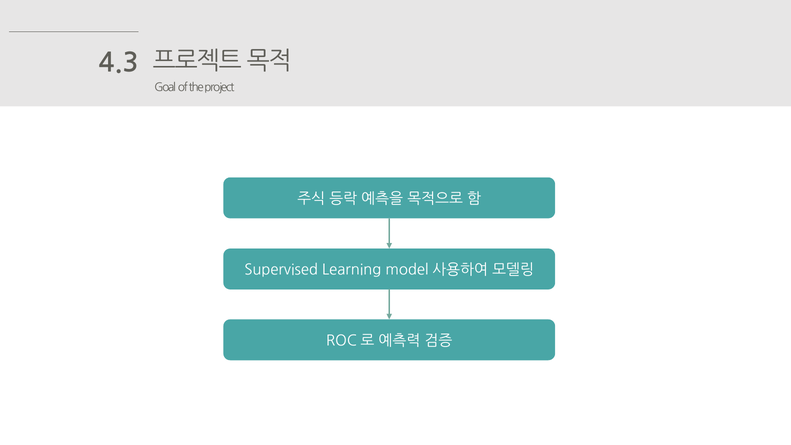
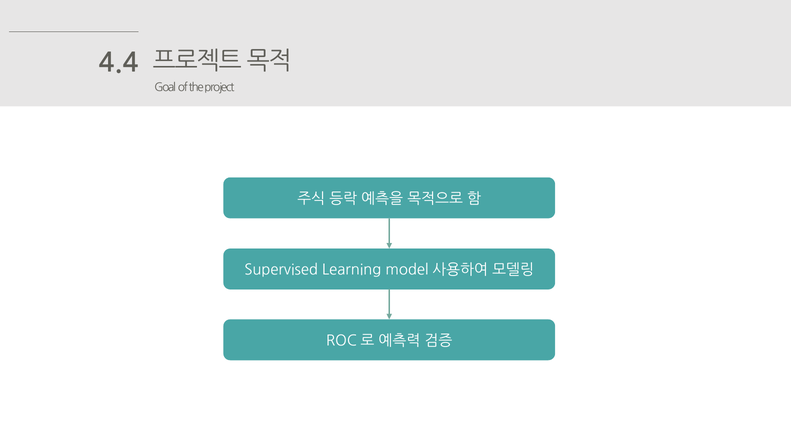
4.3: 4.3 -> 4.4 (119, 63)
